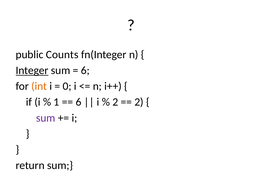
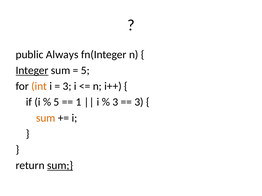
Counts: Counts -> Always (62, 55)
6: 6 -> 5 (85, 71)
0: 0 -> 3 (67, 86)
1: 1 -> 5 (56, 102)
6: 6 -> 1 (78, 102)
2: 2 -> 3 (115, 102)
2: 2 -> 3 (139, 102)
sum colour: purple -> orange (46, 118)
sum underline: none -> present (60, 166)
